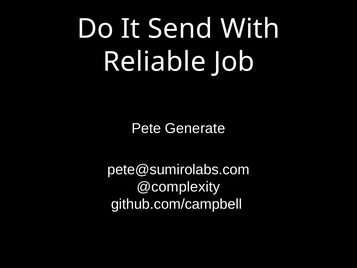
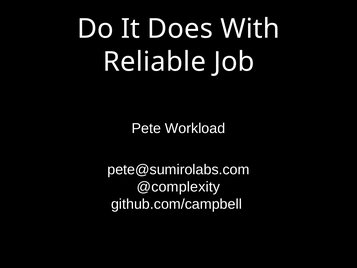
Send: Send -> Does (180, 29)
Generate: Generate -> Workload (195, 128)
